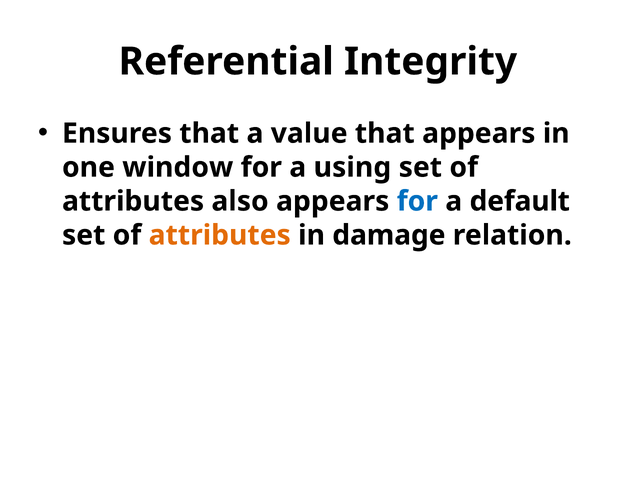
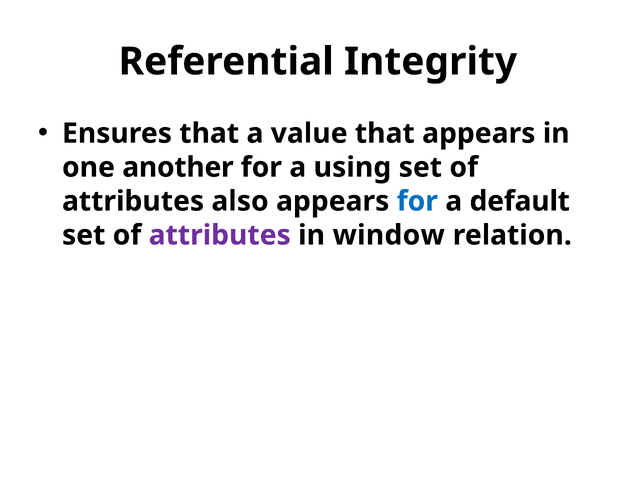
window: window -> another (178, 167)
attributes colour: orange -> purple (220, 235)
damage: damage -> window (389, 235)
